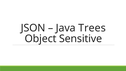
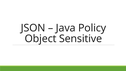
Trees: Trees -> Policy (92, 28)
